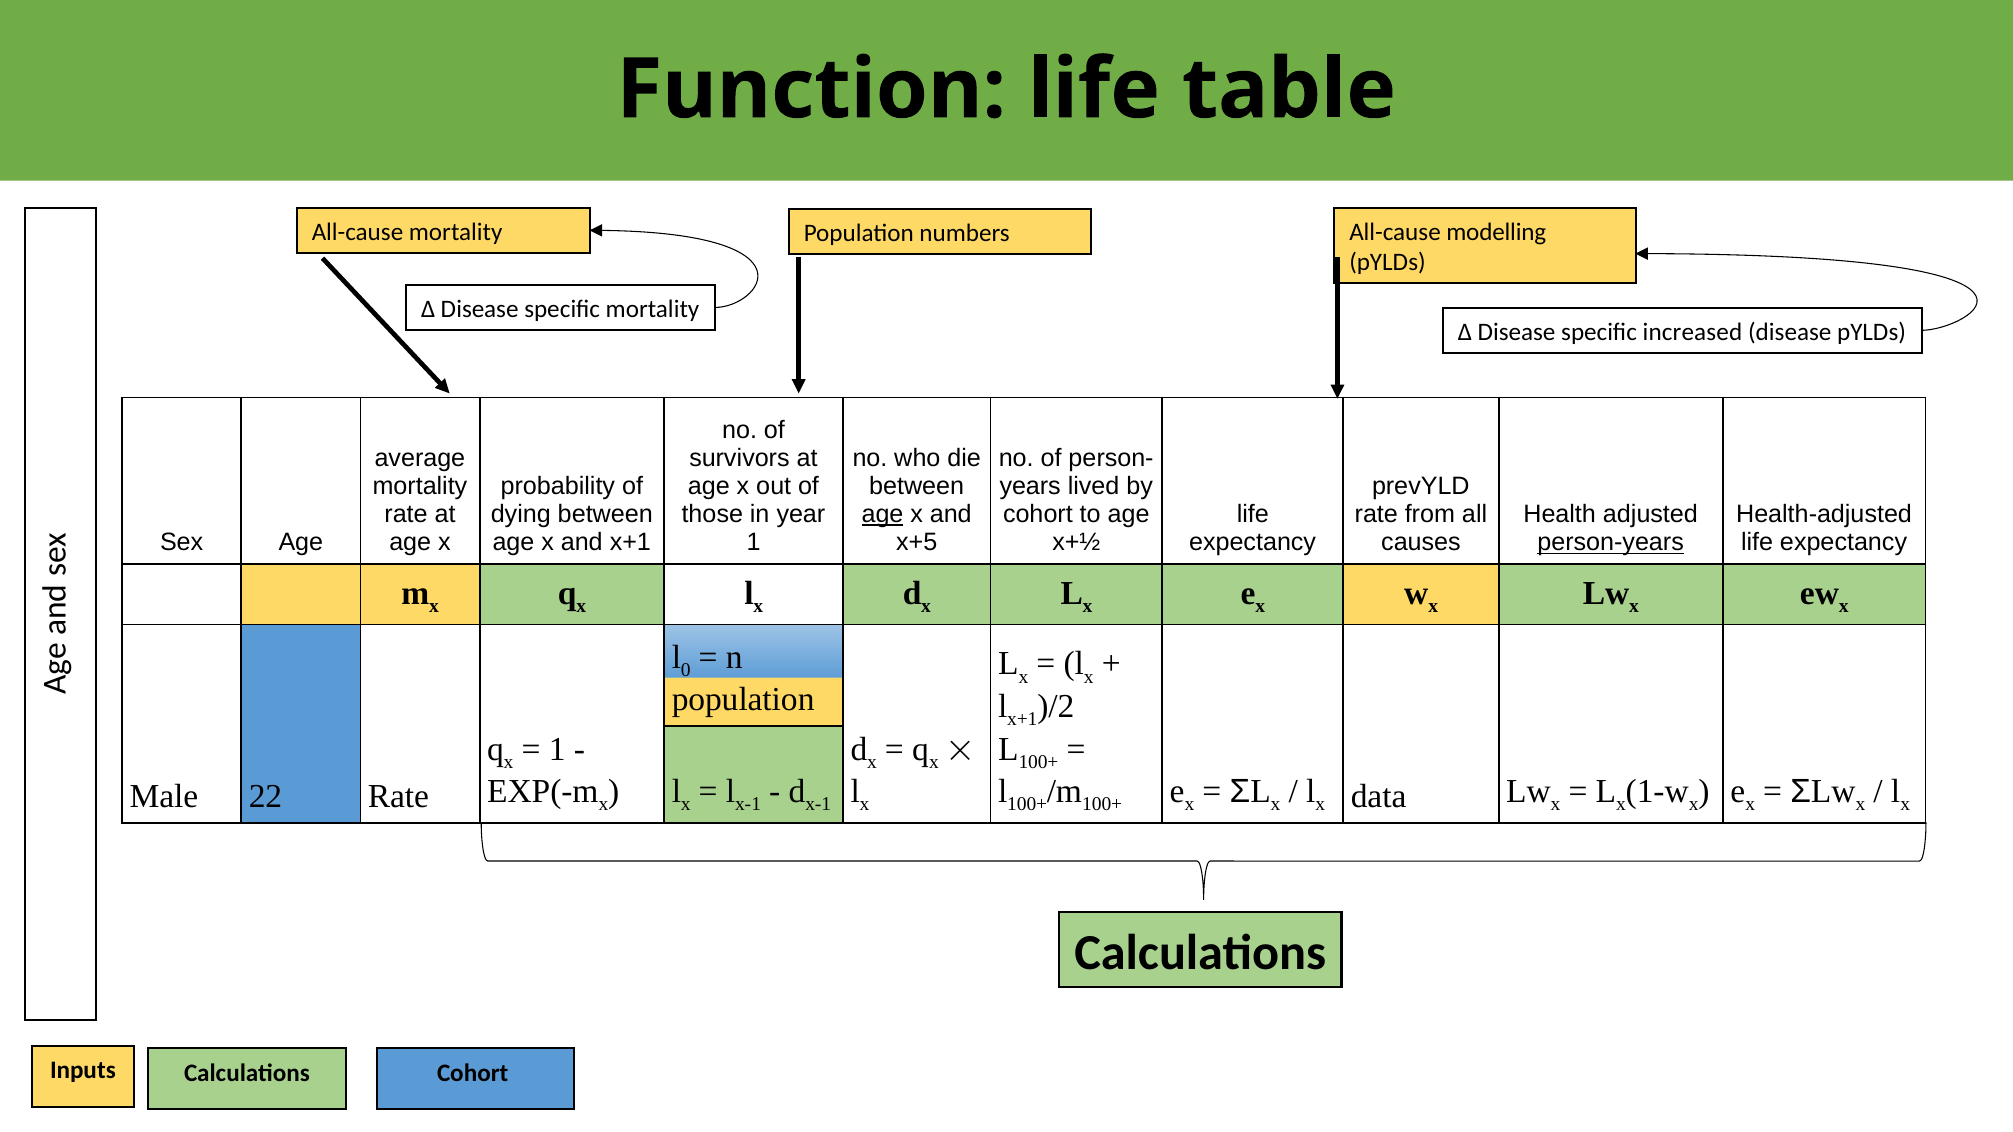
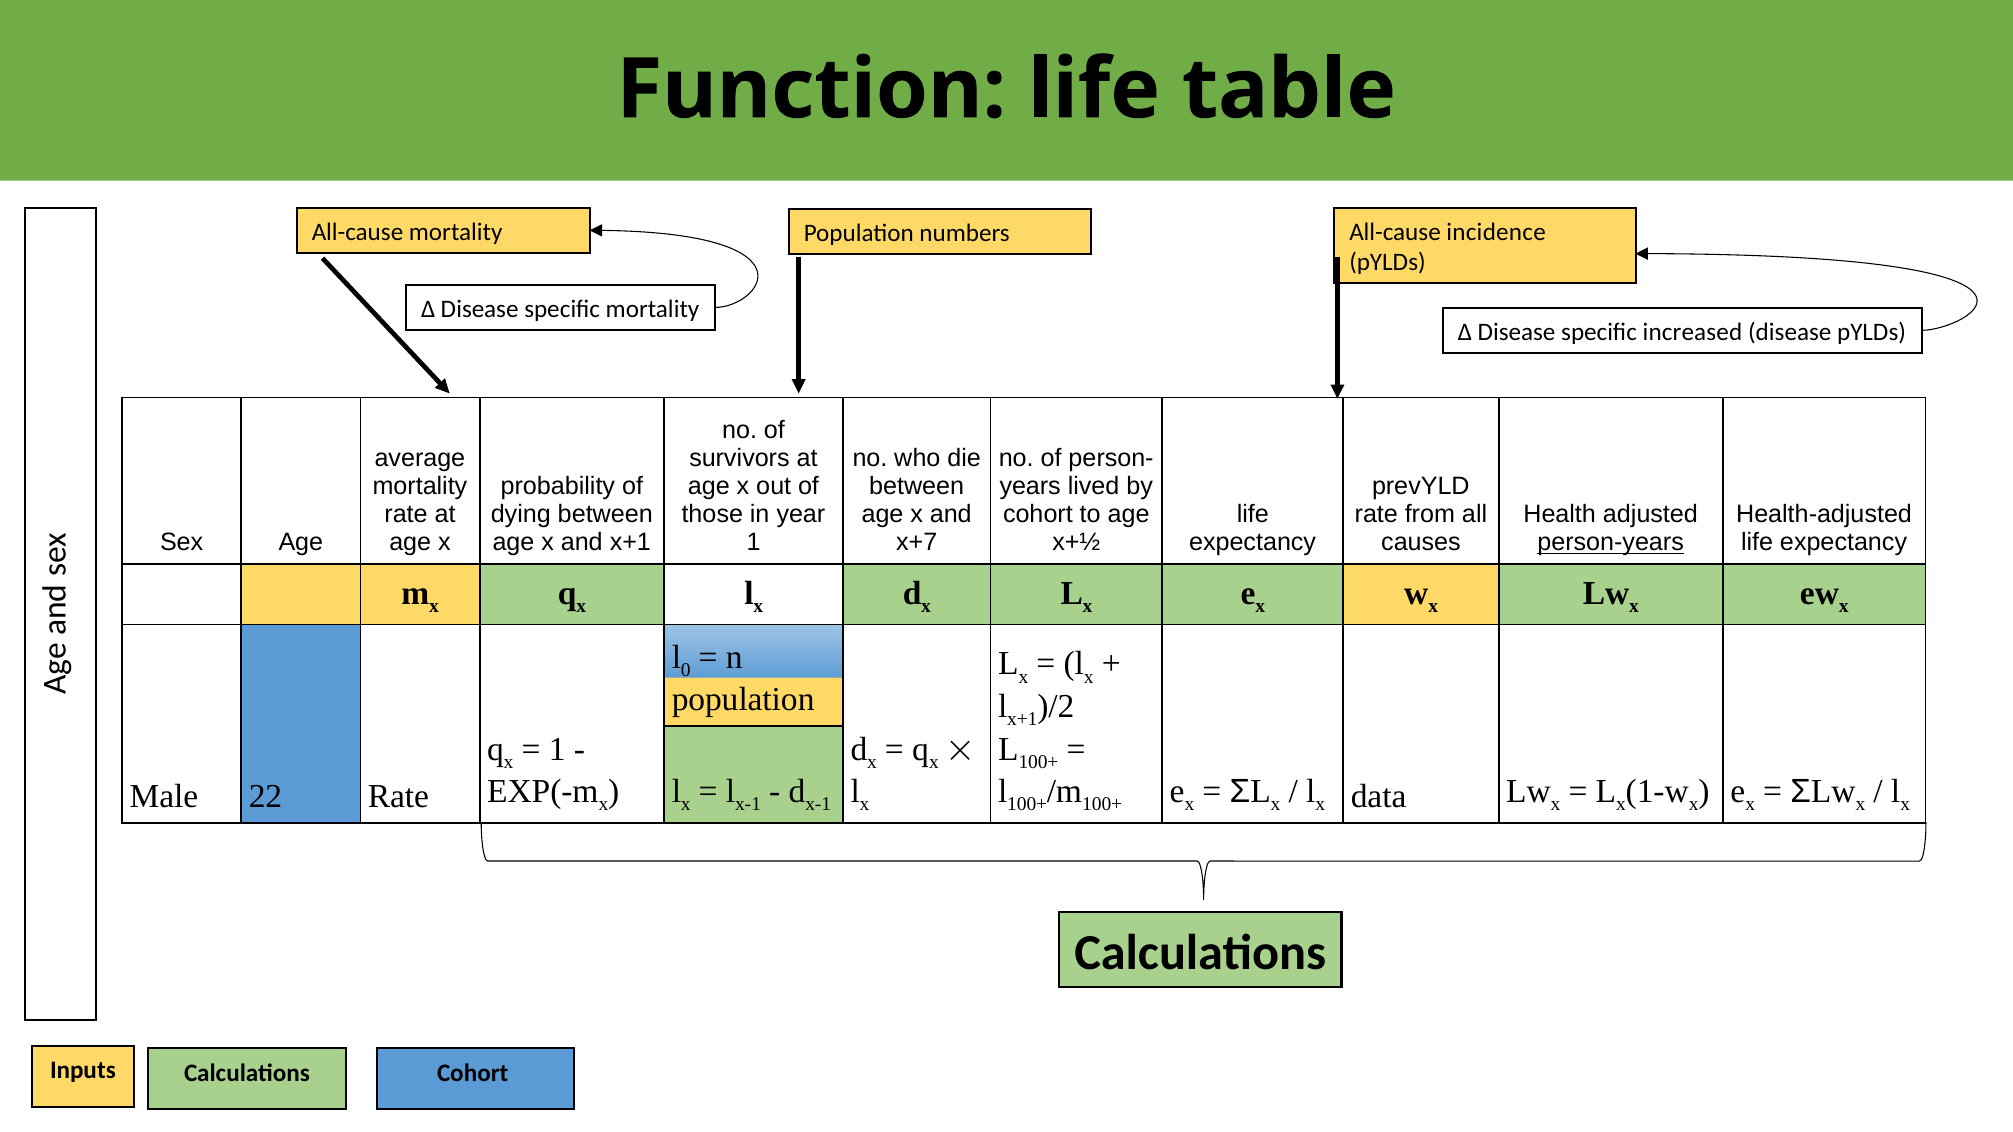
modelling: modelling -> incidence (1496, 232)
age underline: present -> none (883, 515)
x+5: x+5 -> x+7 (917, 543)
